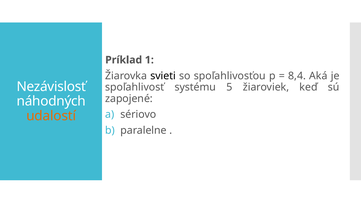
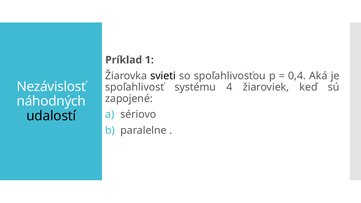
8,4: 8,4 -> 0,4 (297, 76)
5: 5 -> 4 (229, 87)
udalostí colour: orange -> black (51, 116)
